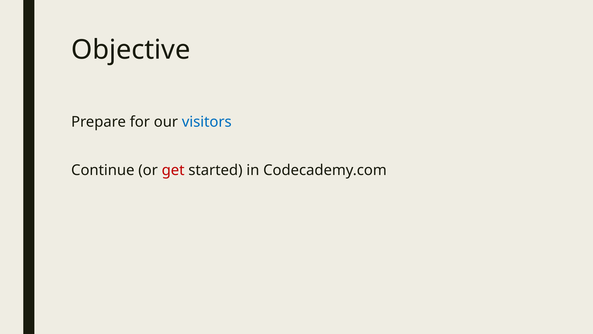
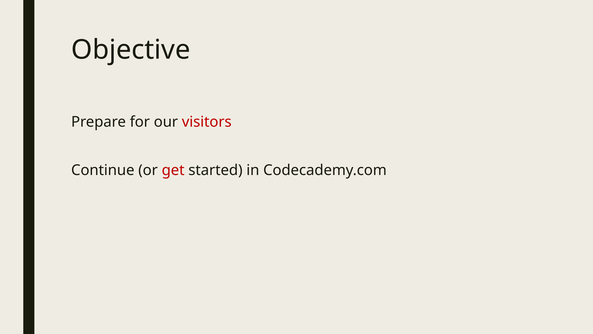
visitors colour: blue -> red (207, 122)
